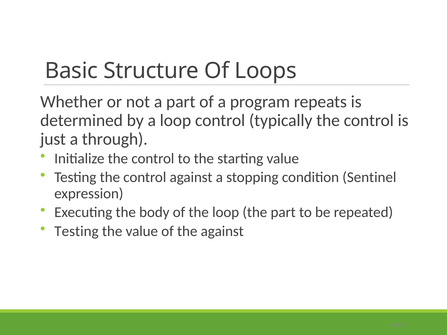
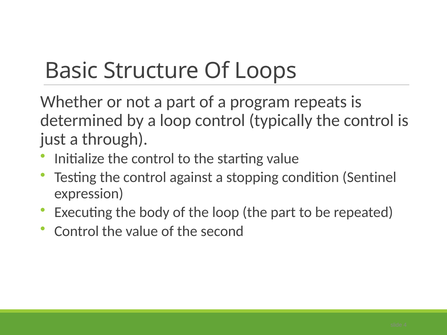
Testing: Testing -> Control (77, 231)
the against: against -> second (222, 231)
